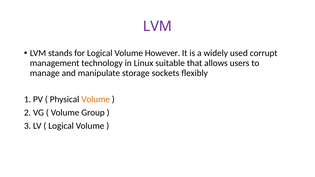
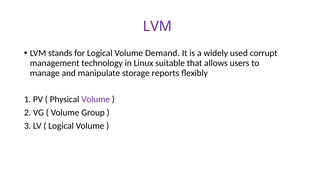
However: However -> Demand (162, 53)
sockets: sockets -> reports (165, 73)
Volume colour: orange -> purple (96, 100)
